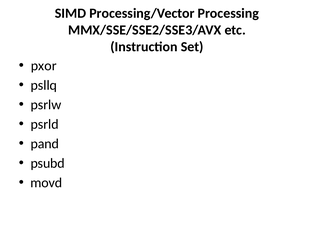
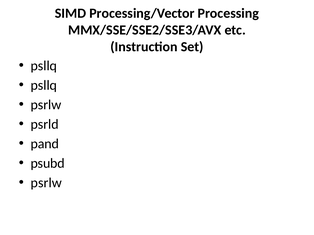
pxor: pxor -> psllq (44, 66)
movd: movd -> psrlw (46, 183)
